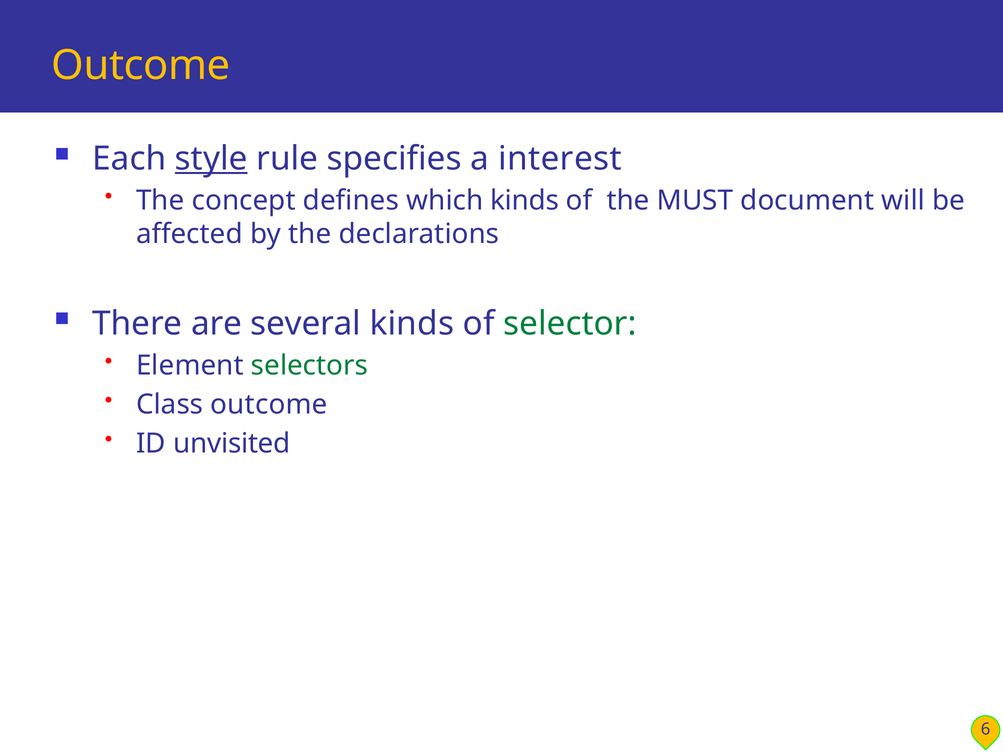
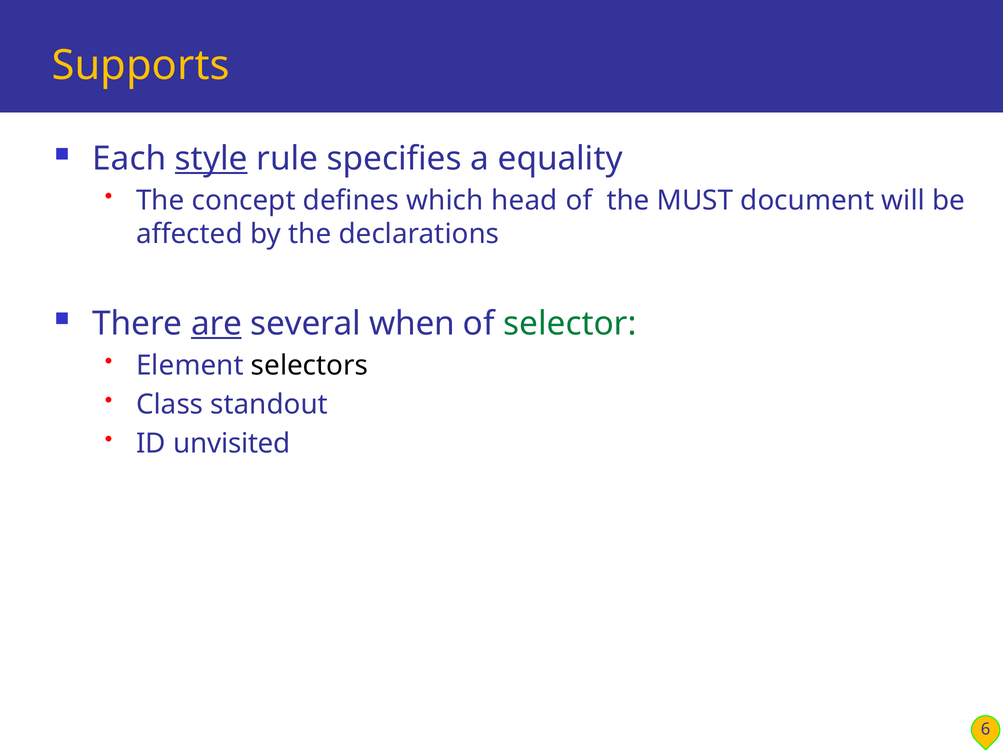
Outcome: Outcome -> Supports (141, 65)
interest: interest -> equality (560, 159)
which kinds: kinds -> head (524, 201)
are underline: none -> present (216, 324)
several kinds: kinds -> when (412, 324)
selectors colour: green -> black (310, 366)
Class outcome: outcome -> standout (269, 405)
